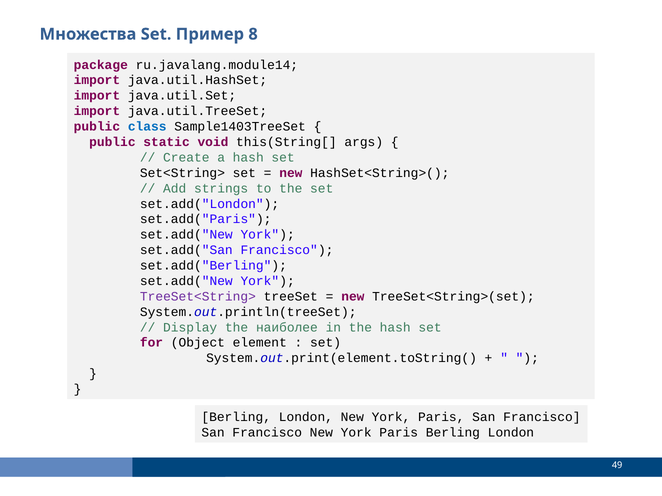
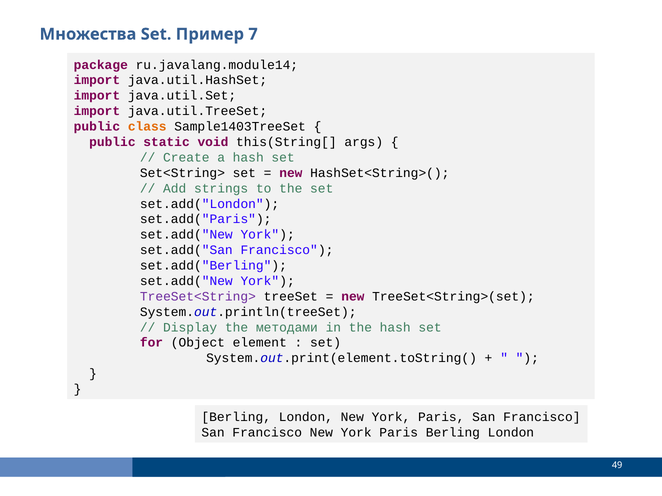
8: 8 -> 7 (253, 34)
class colour: blue -> orange (147, 127)
наиболее: наиболее -> методами (287, 328)
